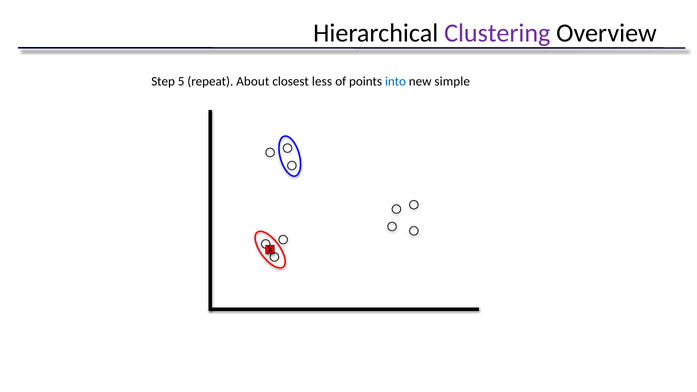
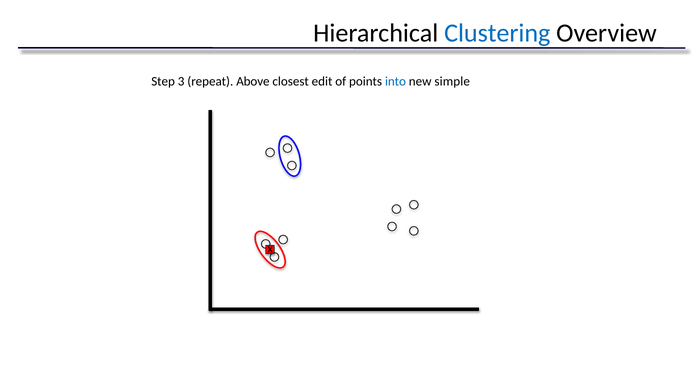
Clustering colour: purple -> blue (497, 33)
5: 5 -> 3 (181, 82)
About: About -> Above (253, 82)
less: less -> edit (322, 82)
